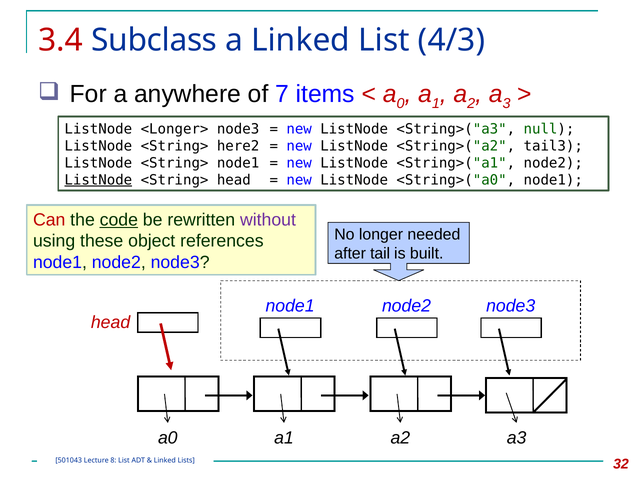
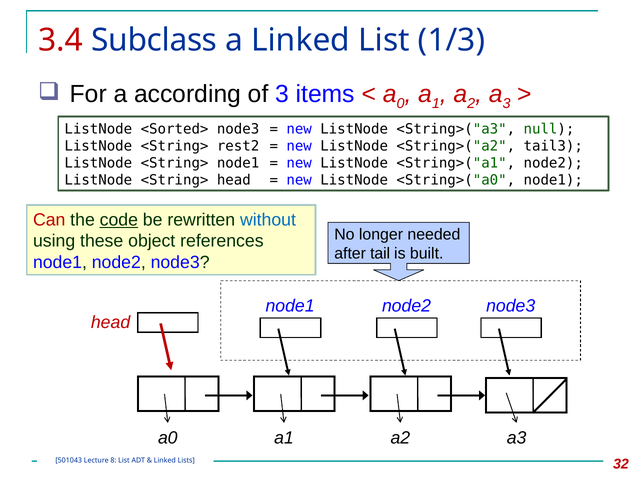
4/3: 4/3 -> 1/3 (452, 40)
anywhere: anywhere -> according (188, 94)
of 7: 7 -> 3 (282, 94)
<Longer>: <Longer> -> <Sorted> (175, 129)
here2: here2 -> rest2 (238, 146)
ListNode underline: present -> none (98, 180)
without colour: purple -> blue (268, 220)
